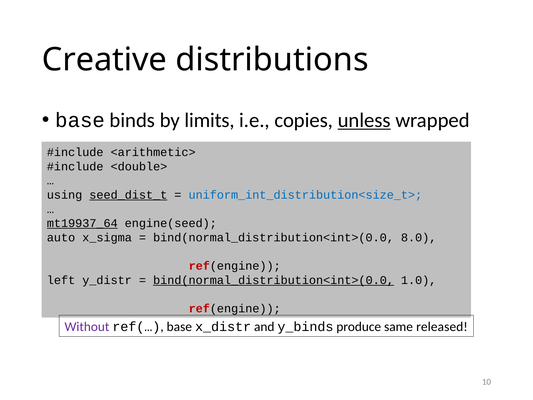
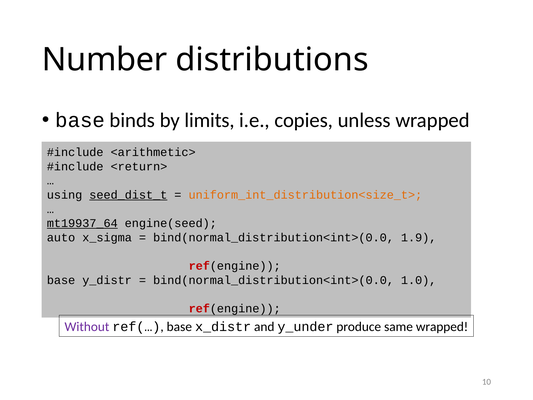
Creative: Creative -> Number (105, 60)
unless underline: present -> none (364, 120)
<double>: <double> -> <return> (139, 166)
uniform_int_distribution<size_t> colour: blue -> orange (305, 195)
8.0: 8.0 -> 1.9 (419, 237)
left: left -> base (61, 280)
bind(normal_distribution<int>(0.0 underline: present -> none (274, 280)
y_binds: y_binds -> y_under (305, 327)
same released: released -> wrapped (442, 327)
